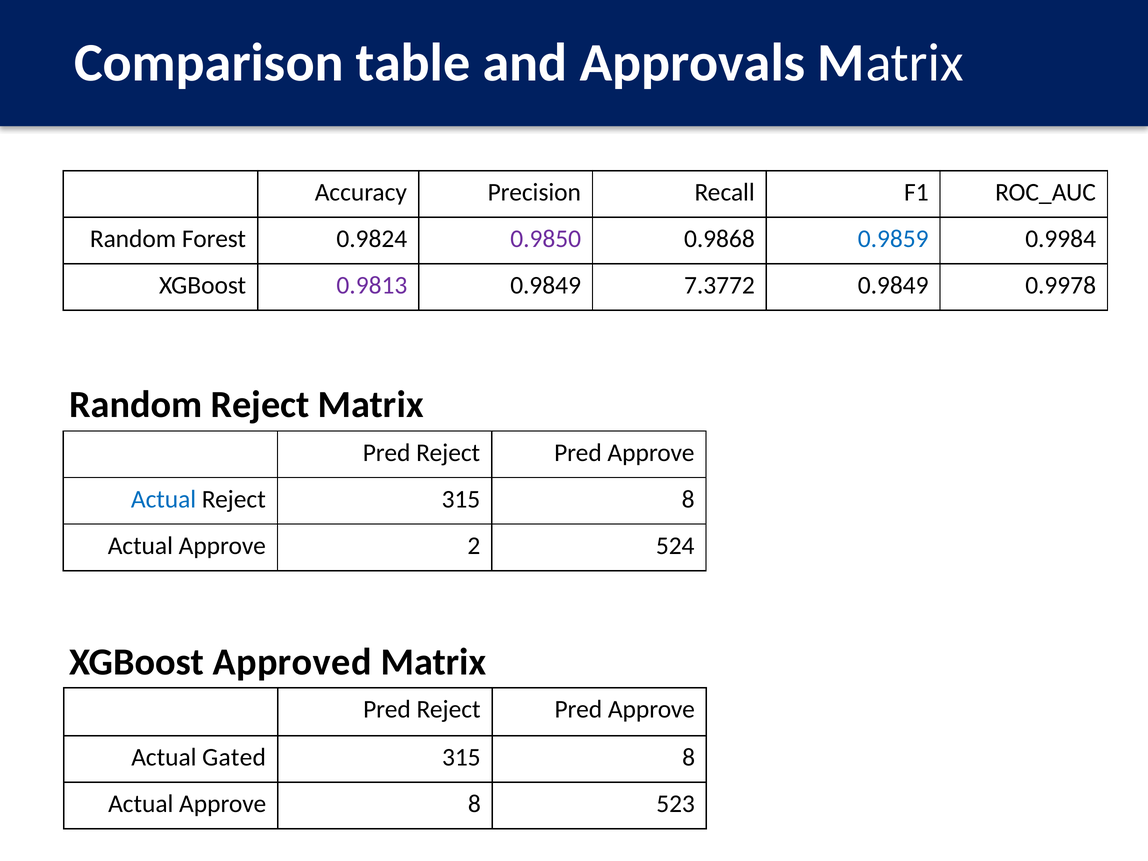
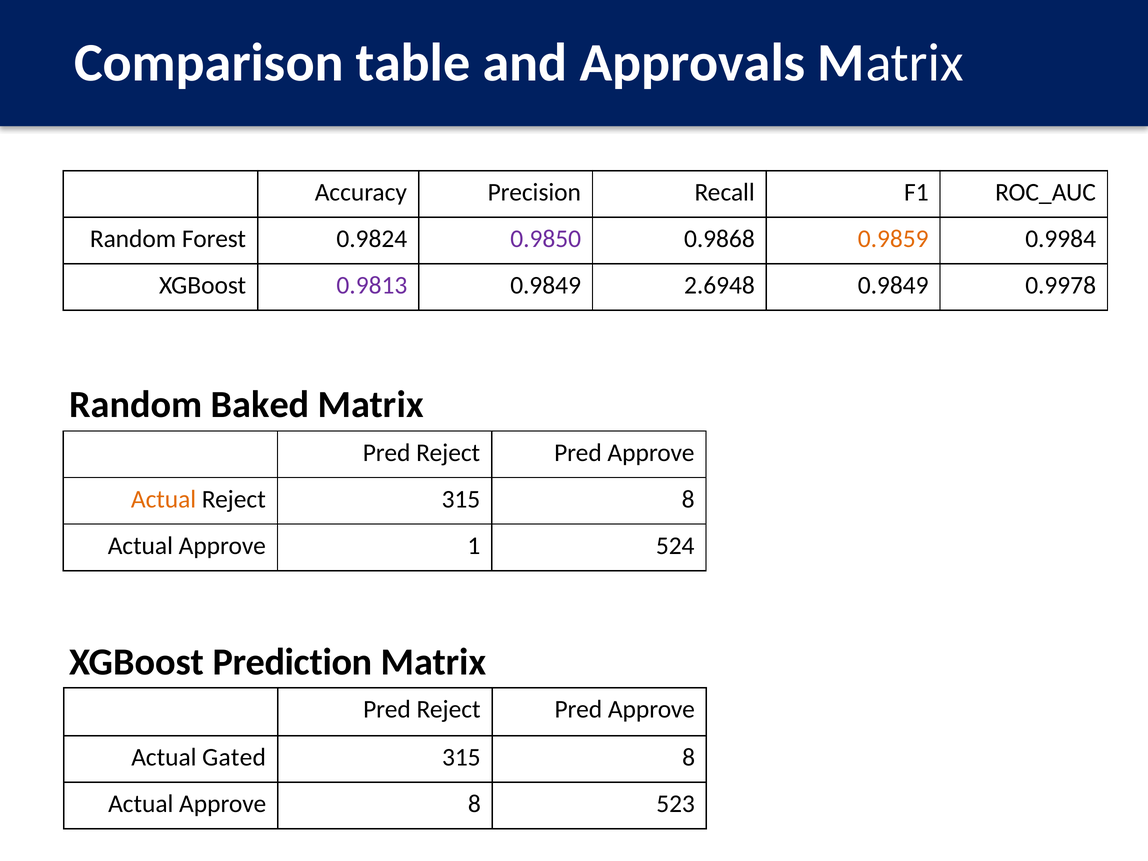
0.9859 colour: blue -> orange (893, 239)
7.3772: 7.3772 -> 2.6948 (719, 285)
Random Reject: Reject -> Baked (260, 404)
Actual colour: blue -> orange (164, 499)
2: 2 -> 1 (474, 546)
Approved: Approved -> Prediction (292, 662)
